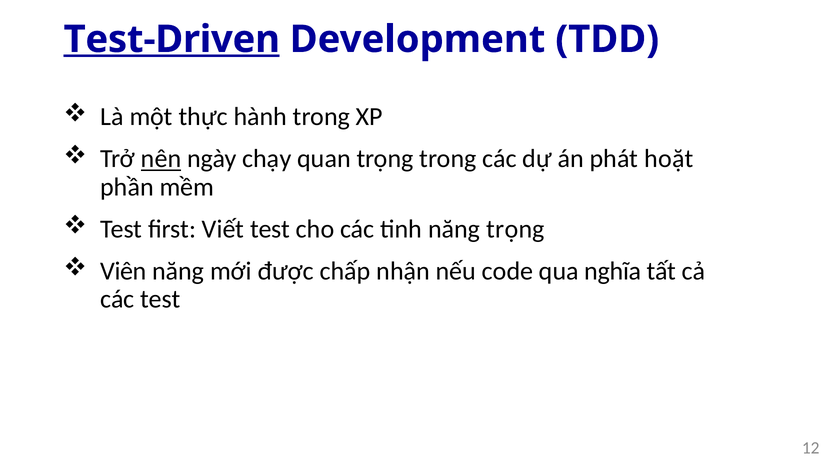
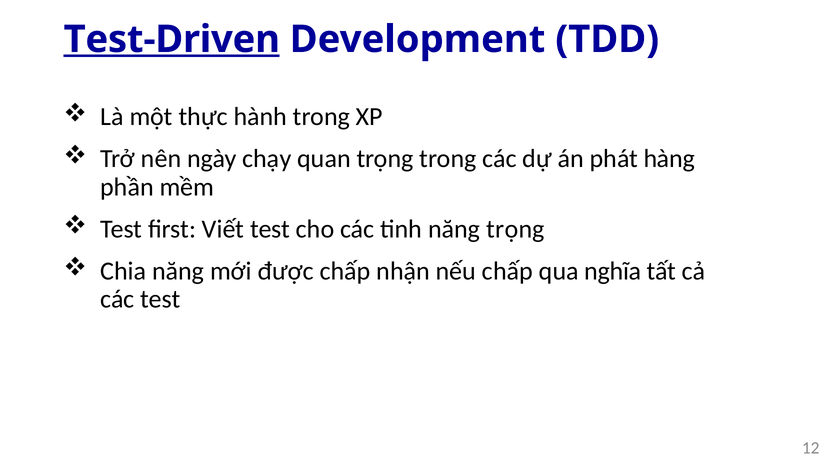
nên underline: present -> none (161, 159)
hoặt: hoặt -> hàng (669, 159)
Viên: Viên -> Chia (123, 271)
nếu code: code -> chấp (507, 271)
